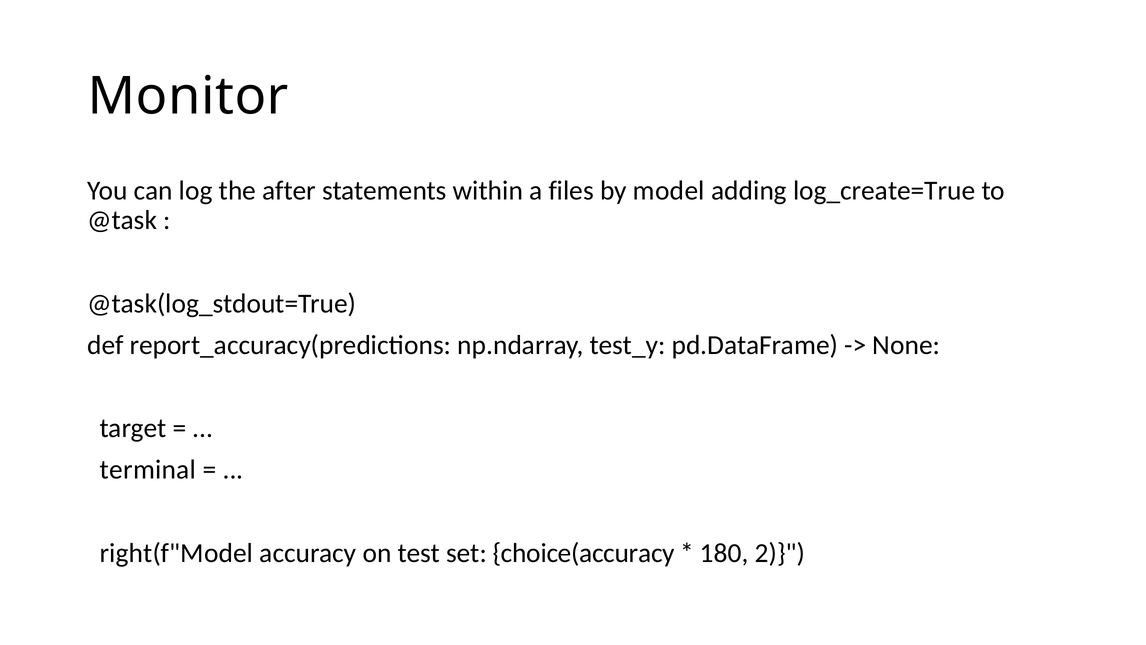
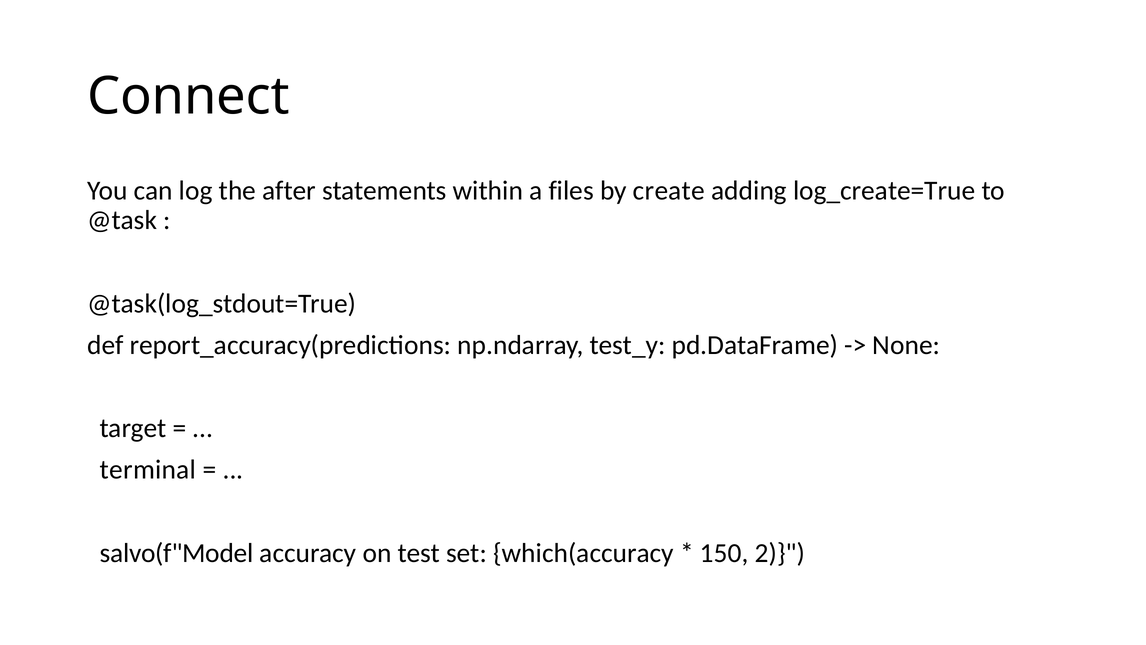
Monitor: Monitor -> Connect (189, 96)
model: model -> create (669, 191)
right(f"Model: right(f"Model -> salvo(f"Model (177, 553)
choice(accuracy: choice(accuracy -> which(accuracy (583, 553)
180: 180 -> 150 (724, 553)
